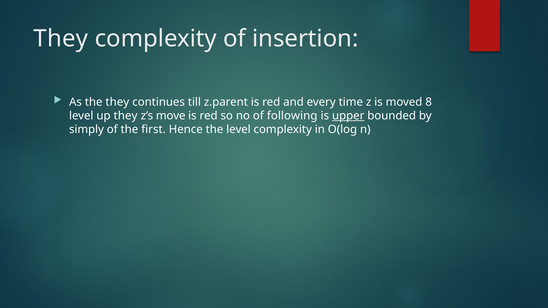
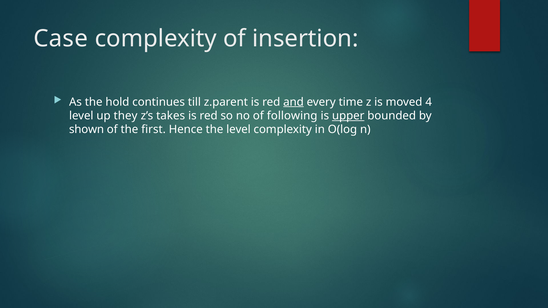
They: They -> Case (61, 38)
the they: they -> hold (117, 102)
and underline: none -> present (293, 102)
8: 8 -> 4 (429, 102)
move: move -> takes (171, 116)
simply: simply -> shown (87, 129)
